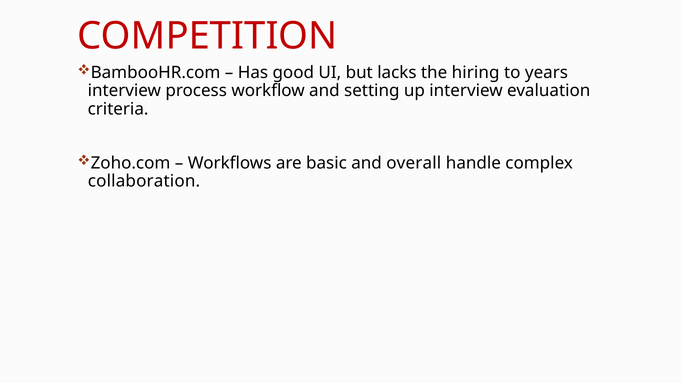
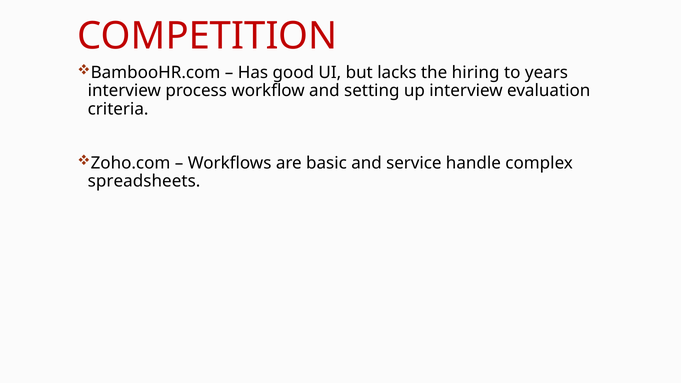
overall: overall -> service (414, 163)
collaboration: collaboration -> spreadsheets (144, 181)
